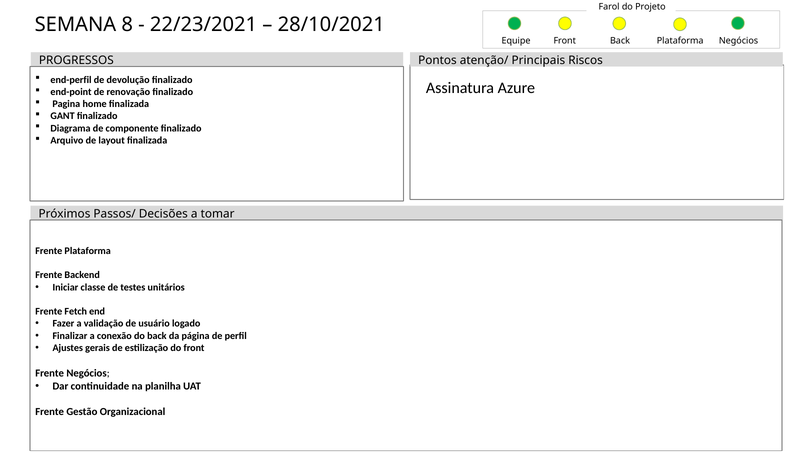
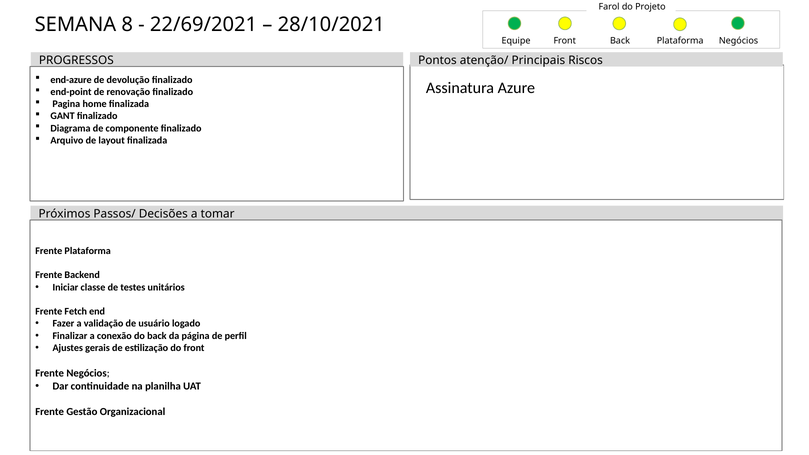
22/23/2021: 22/23/2021 -> 22/69/2021 (204, 25)
end-perfil: end-perfil -> end-azure (71, 80)
